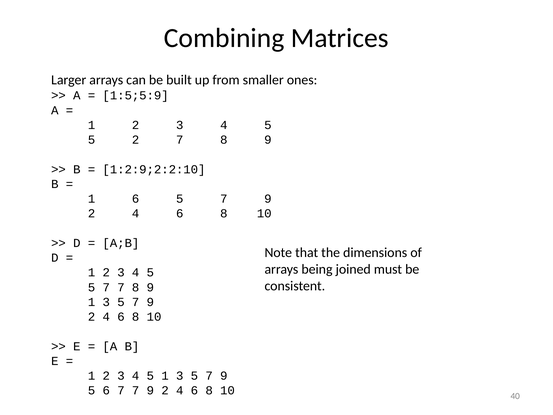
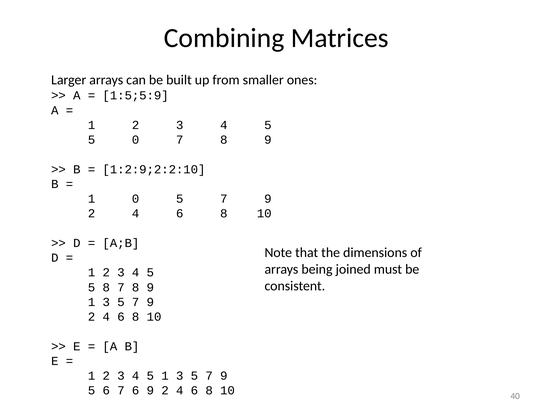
5 2: 2 -> 0 (136, 140)
1 6: 6 -> 0 (136, 199)
7: 7 -> 8 (106, 287)
6 7 7: 7 -> 6 (136, 390)
